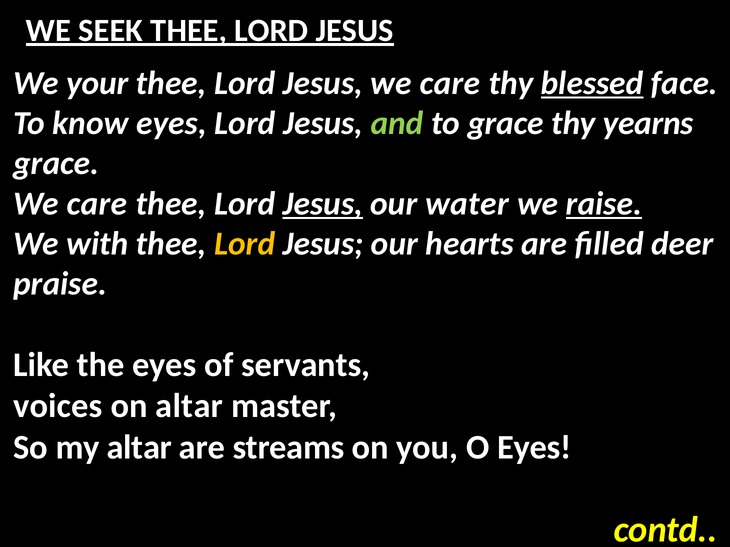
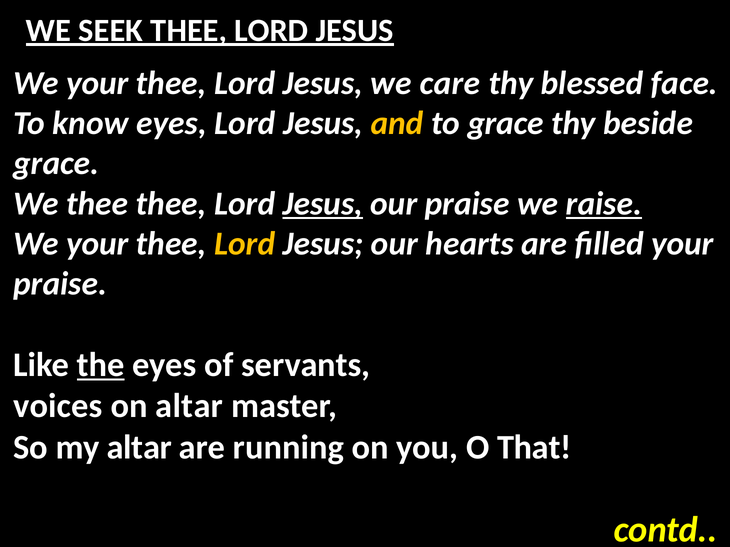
blessed underline: present -> none (592, 83)
and colour: light green -> yellow (397, 123)
yearns: yearns -> beside (648, 123)
care: care -> thee (97, 204)
our water: water -> praise (467, 204)
with: with -> your (97, 244)
filled deer: deer -> your (682, 244)
the underline: none -> present (101, 365)
streams: streams -> running (288, 448)
O Eyes: Eyes -> That (534, 448)
